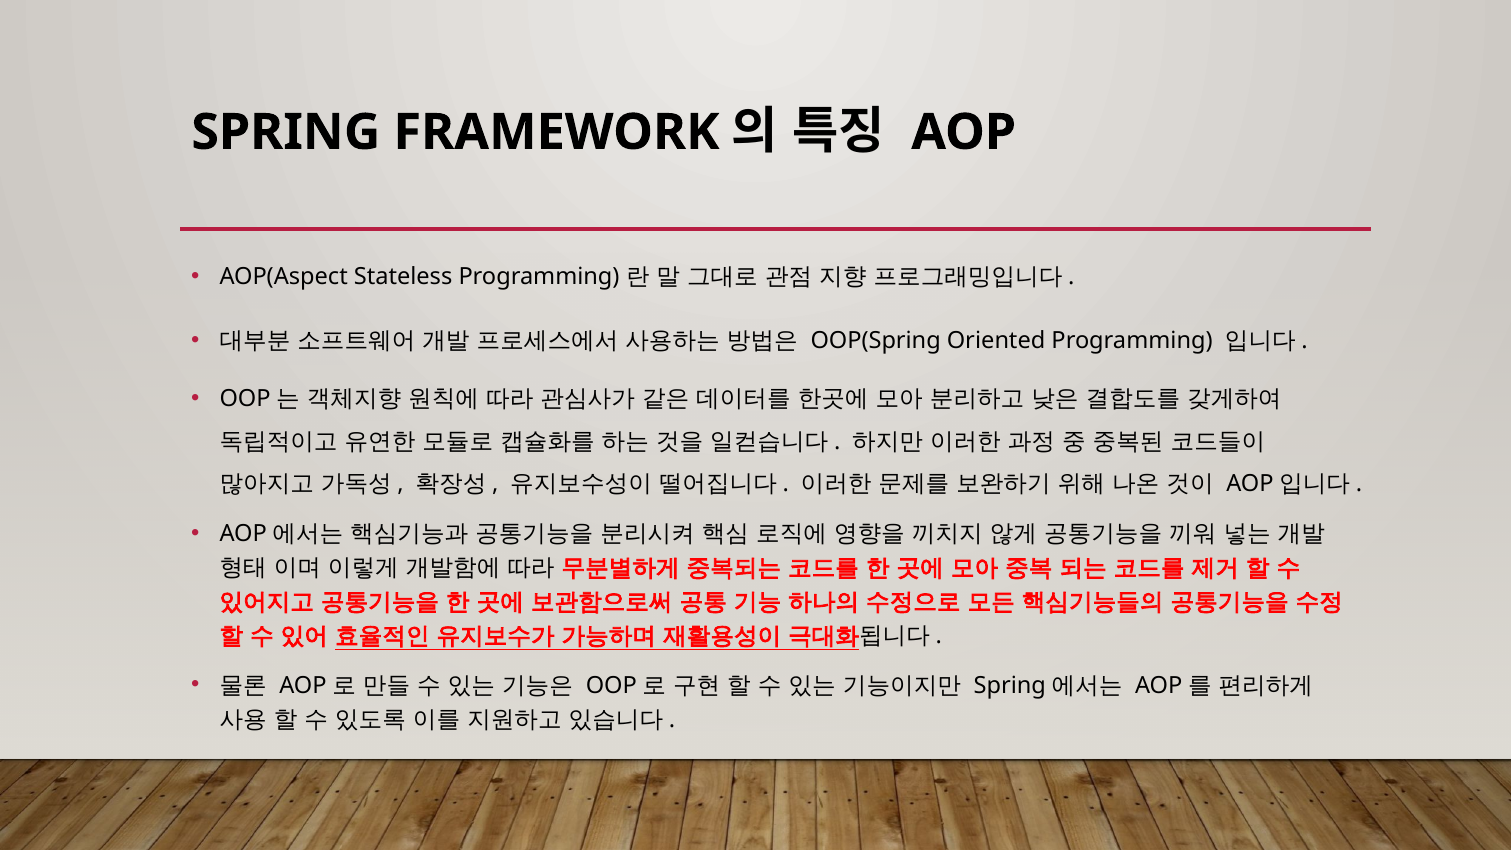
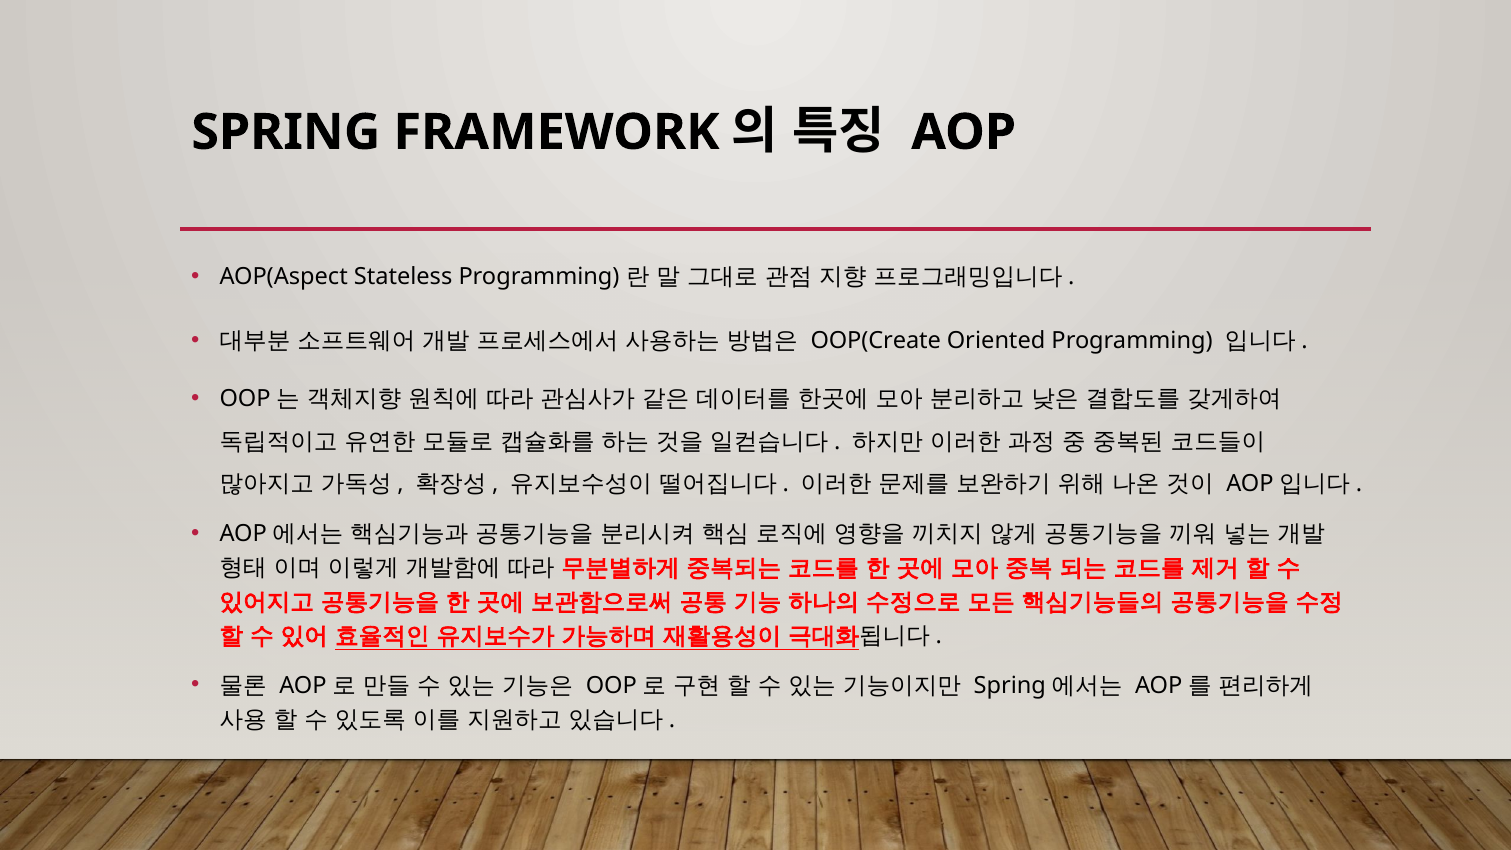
OOP(Spring: OOP(Spring -> OOP(Create (876, 341)
